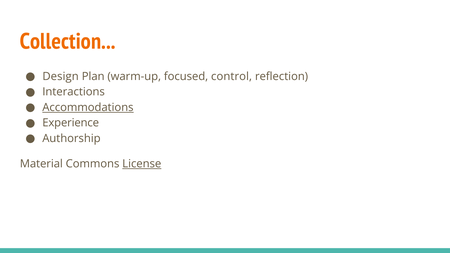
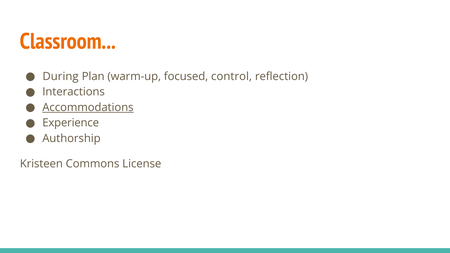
Collection: Collection -> Classroom (68, 41)
Design: Design -> During (61, 76)
Material: Material -> Kristeen (41, 164)
License underline: present -> none (142, 164)
